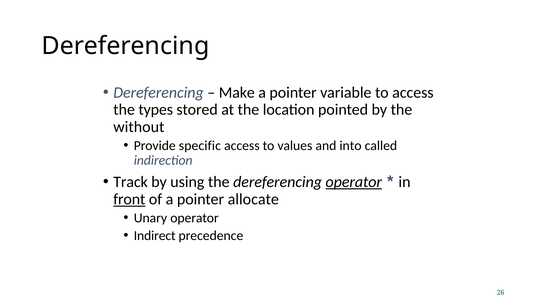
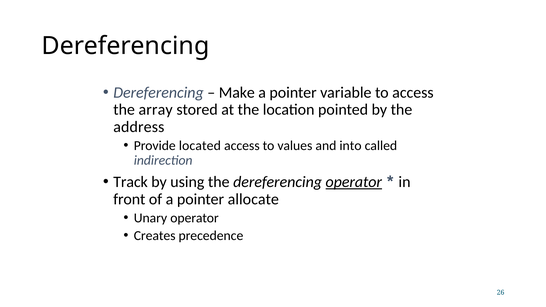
types: types -> array (156, 110)
without: without -> address (139, 127)
specific: specific -> located (200, 146)
front underline: present -> none (129, 199)
Indirect: Indirect -> Creates (155, 236)
